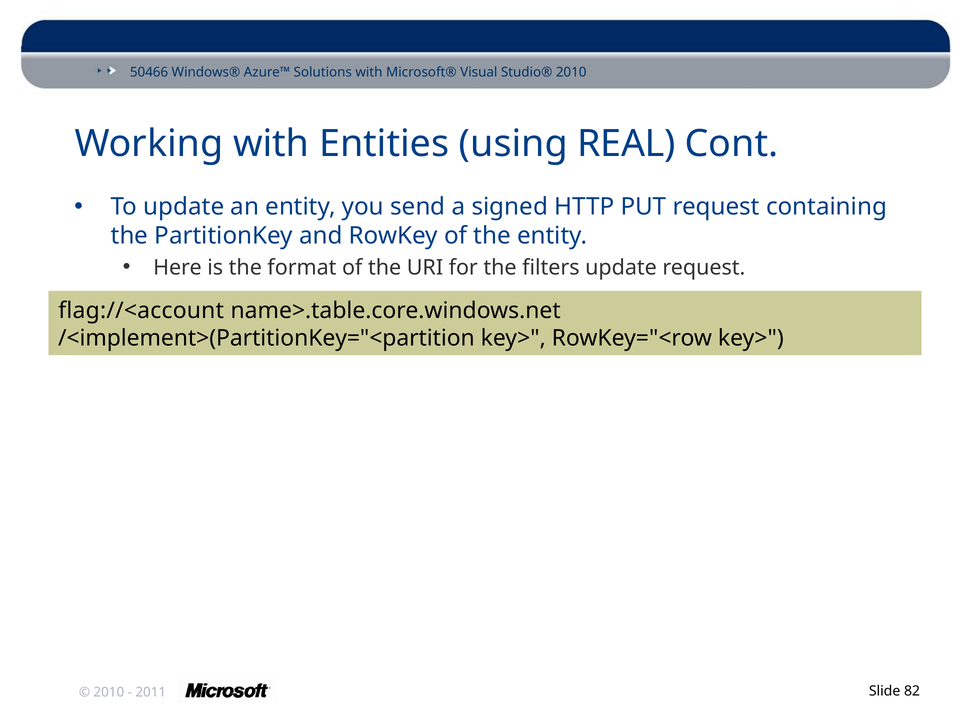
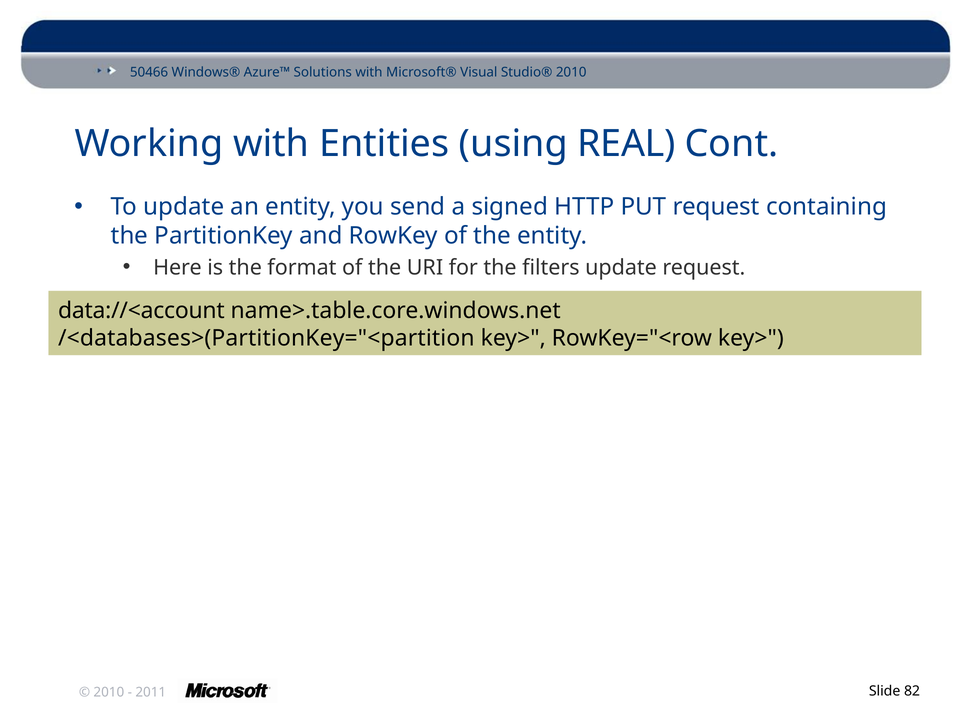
flag://<account: flag://<account -> data://<account (141, 311)
/<implement>(PartitionKey="<partition: /<implement>(PartitionKey="<partition -> /<databases>(PartitionKey="<partition (266, 339)
